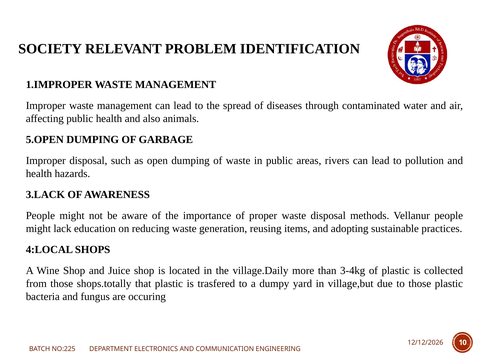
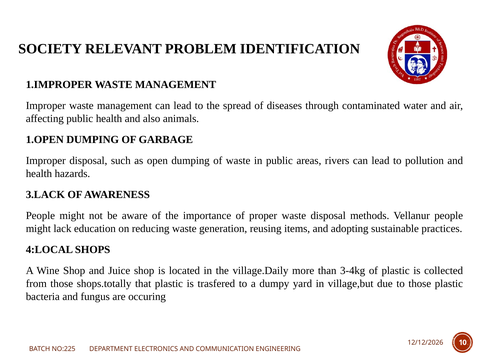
5.OPEN: 5.OPEN -> 1.OPEN (45, 140)
